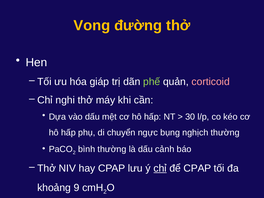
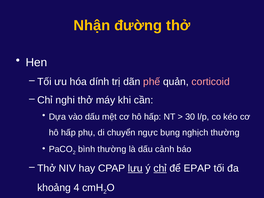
Vong: Vong -> Nhận (92, 25)
giáp: giáp -> dính (99, 82)
phế colour: light green -> pink (152, 82)
lưu underline: none -> present (135, 168)
để CPAP: CPAP -> EPAP (197, 168)
9: 9 -> 4 (77, 188)
